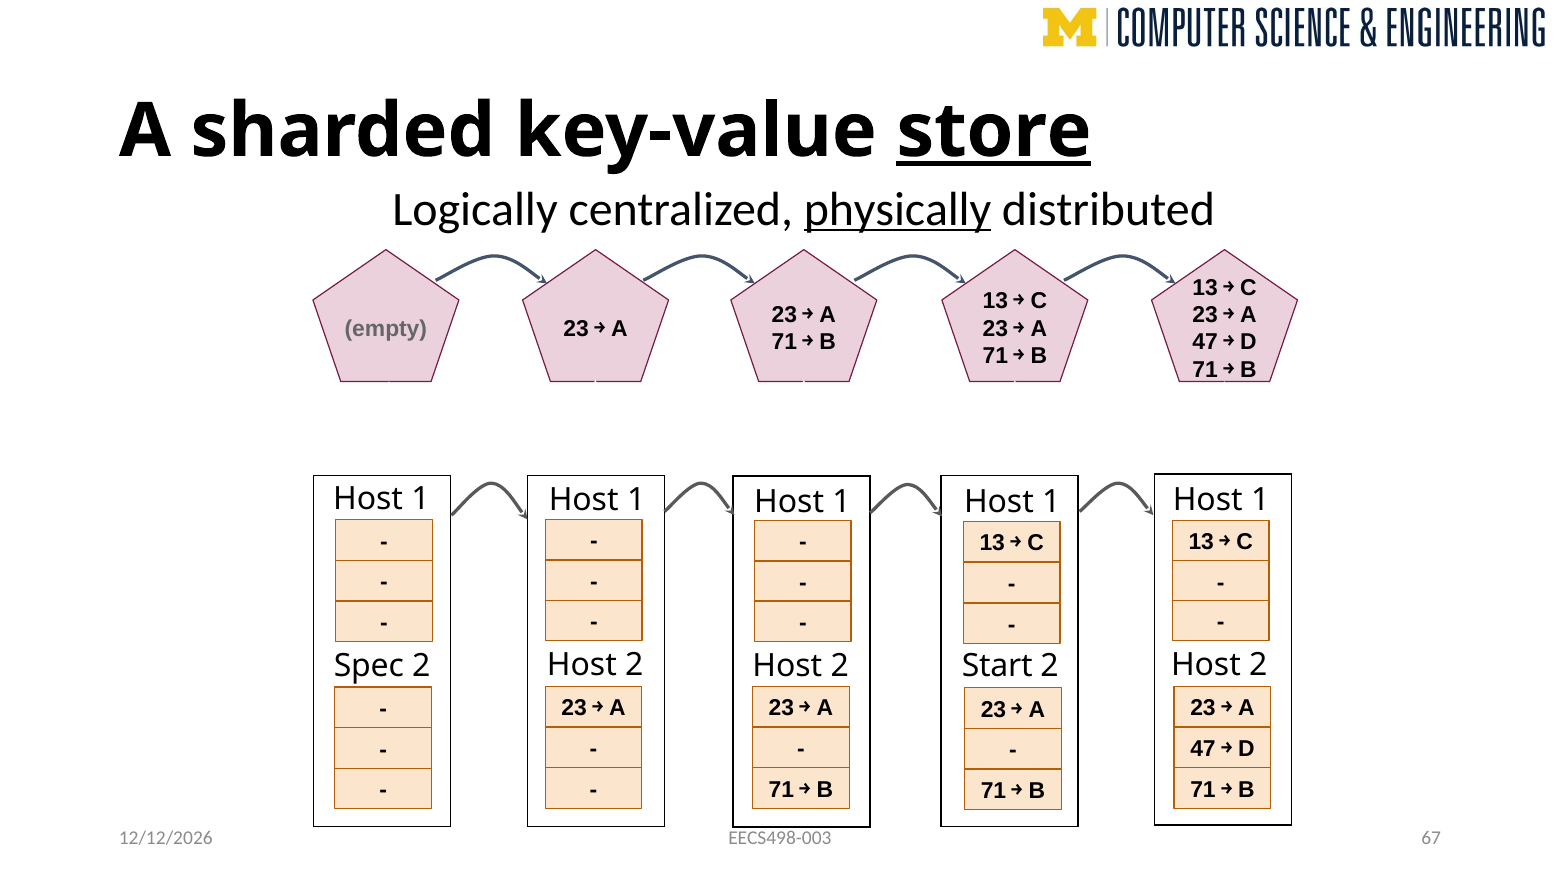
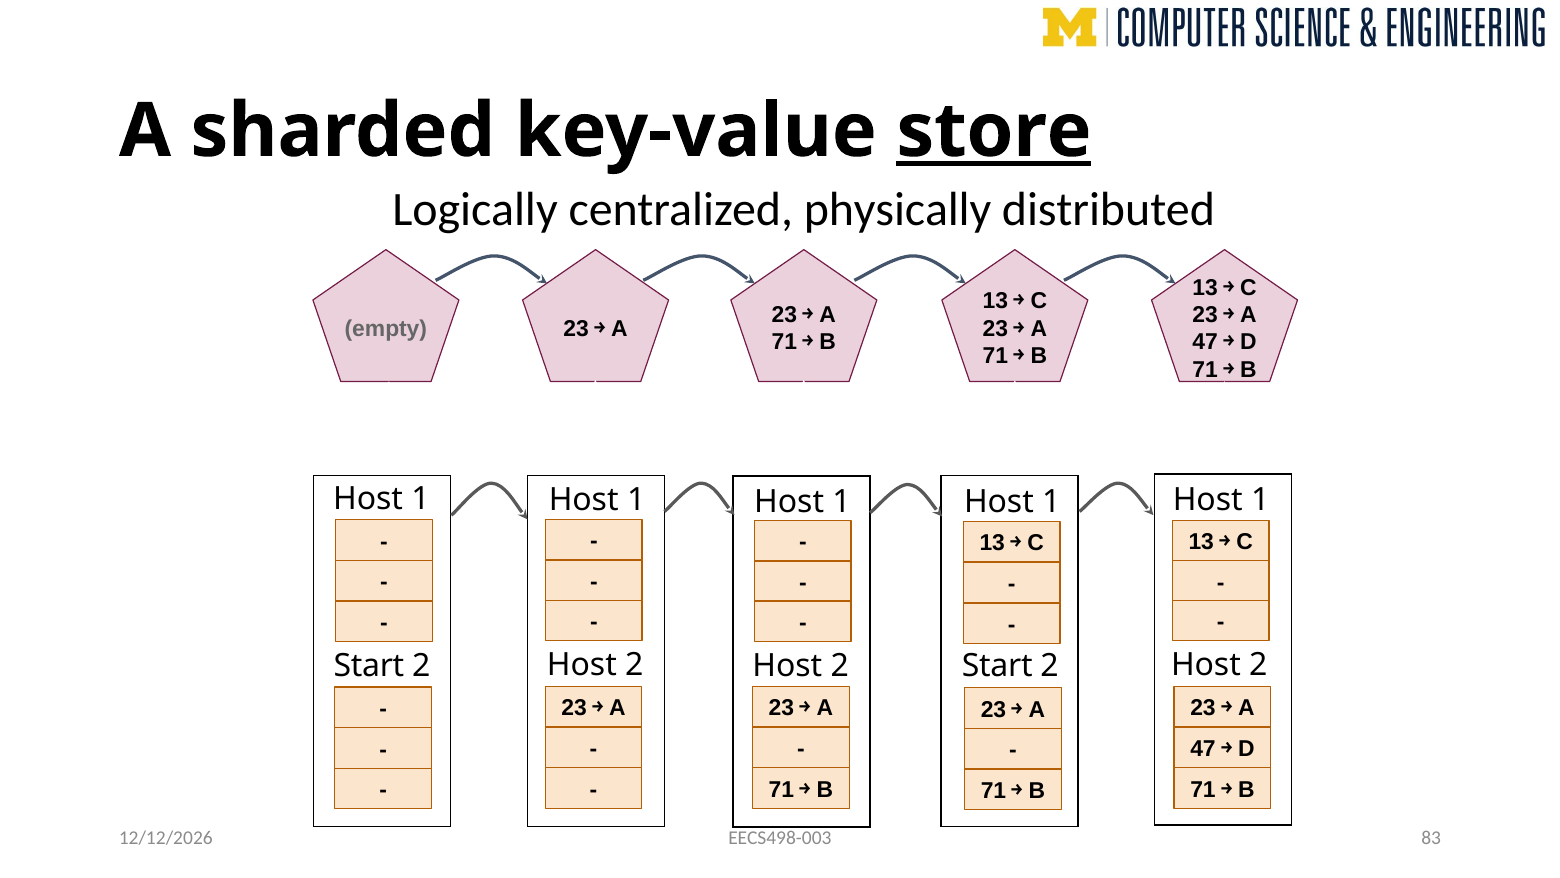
physically underline: present -> none (898, 209)
Spec: Spec -> Start (369, 666)
67: 67 -> 83 (1431, 838)
